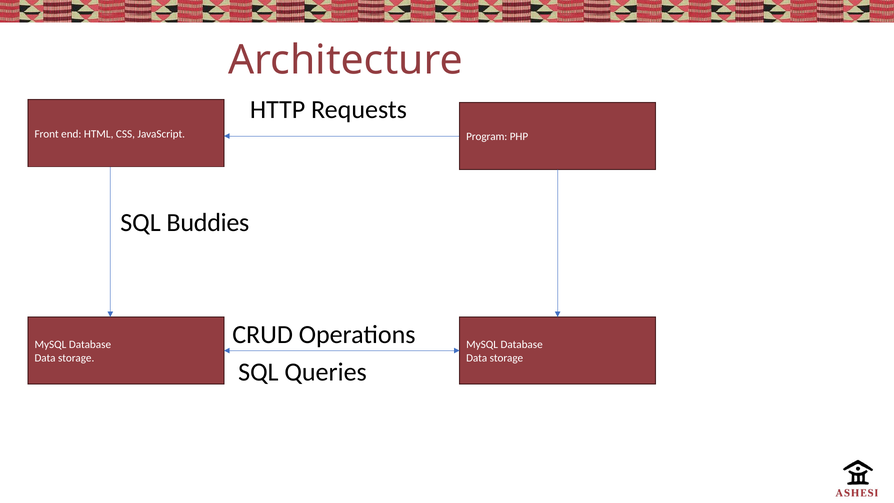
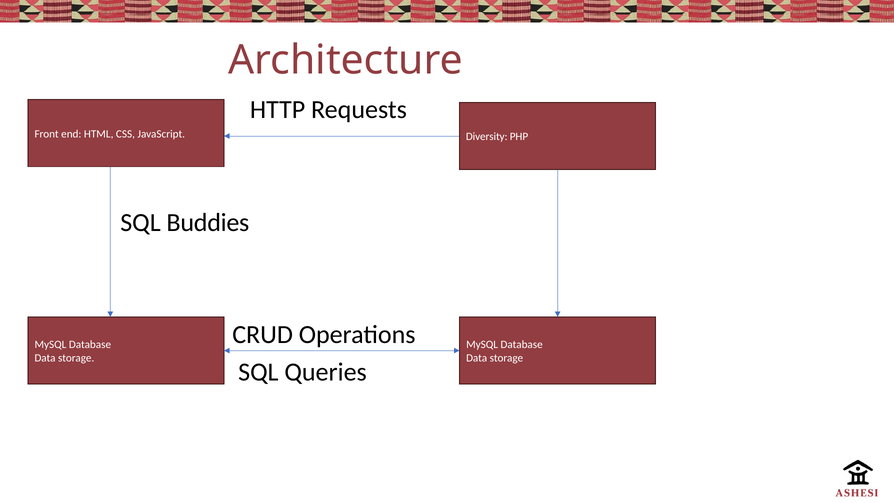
Program: Program -> Diversity (487, 137)
